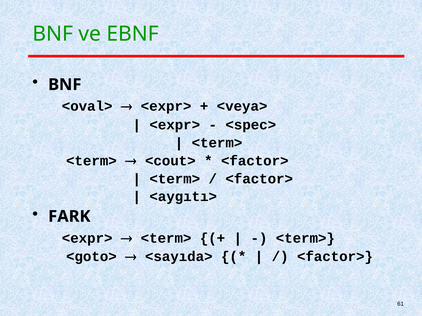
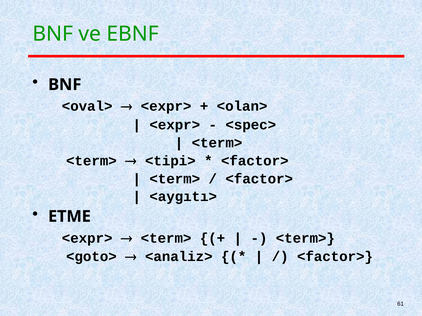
<veya>: <veya> -> <olan> (242, 107)
<cout>: <cout> -> <tipi> (170, 161)
FARK: FARK -> ETME (69, 217)
<sayıda>: <sayıda> -> <analiz> (179, 257)
